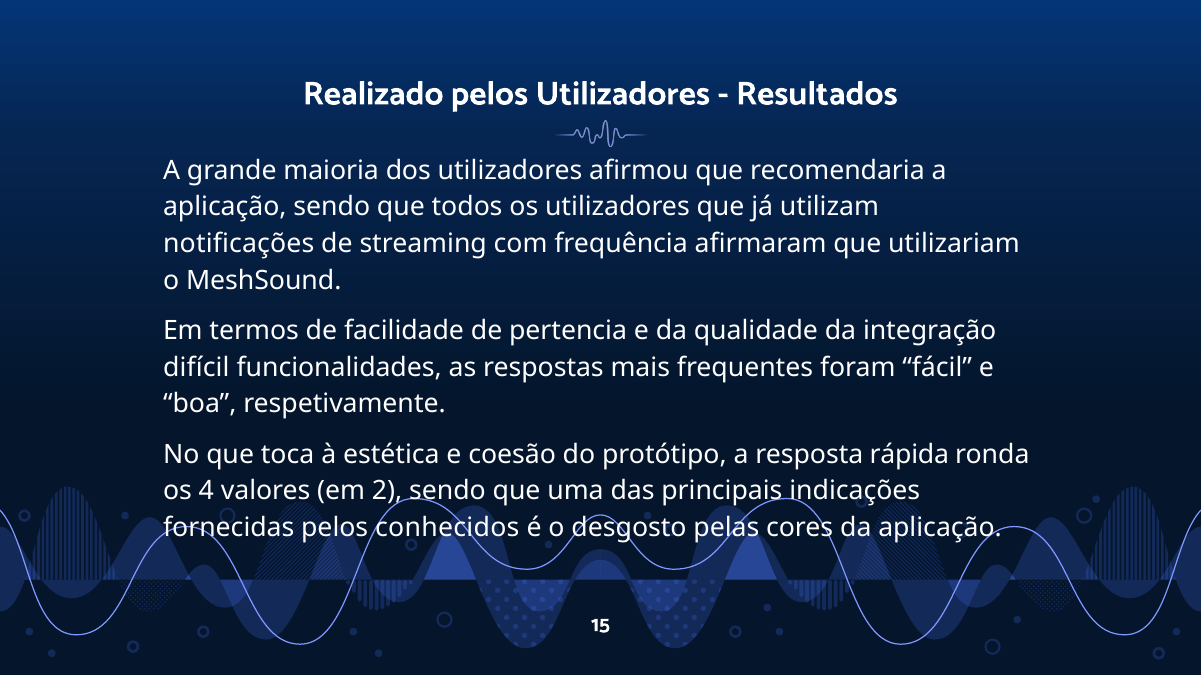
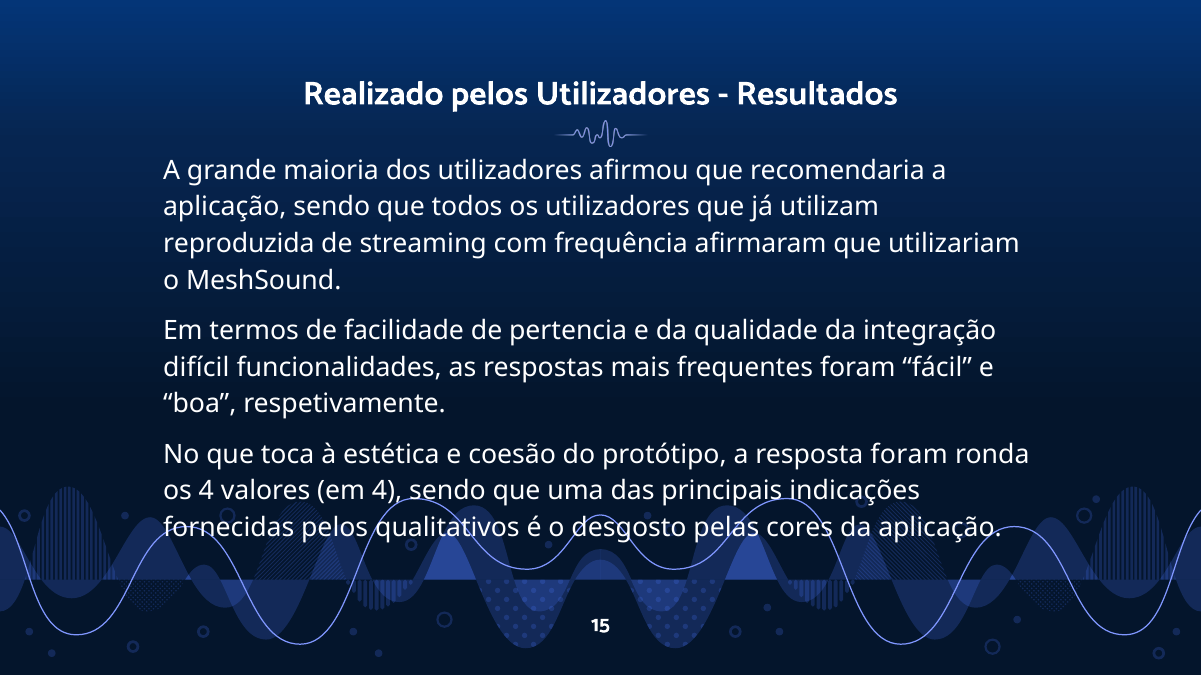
notificações: notificações -> reproduzida (239, 244)
resposta rápida: rápida -> foram (909, 455)
em 2: 2 -> 4 (387, 491)
conhecidos: conhecidos -> qualitativos (447, 528)
